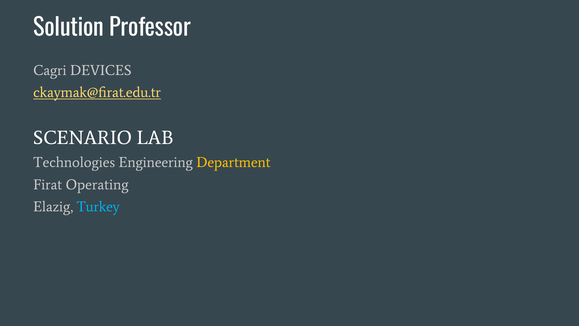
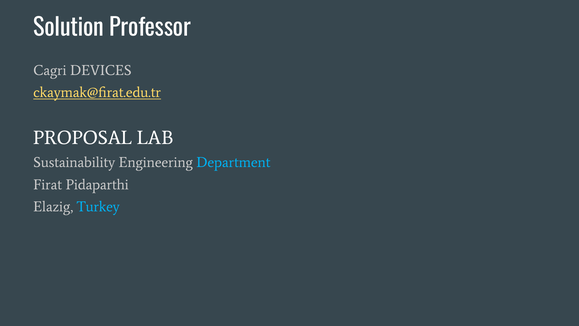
SCENARIO: SCENARIO -> PROPOSAL (83, 138)
Technologies: Technologies -> Sustainability (74, 162)
Department colour: yellow -> light blue (233, 162)
Operating: Operating -> Pidaparthi (97, 184)
